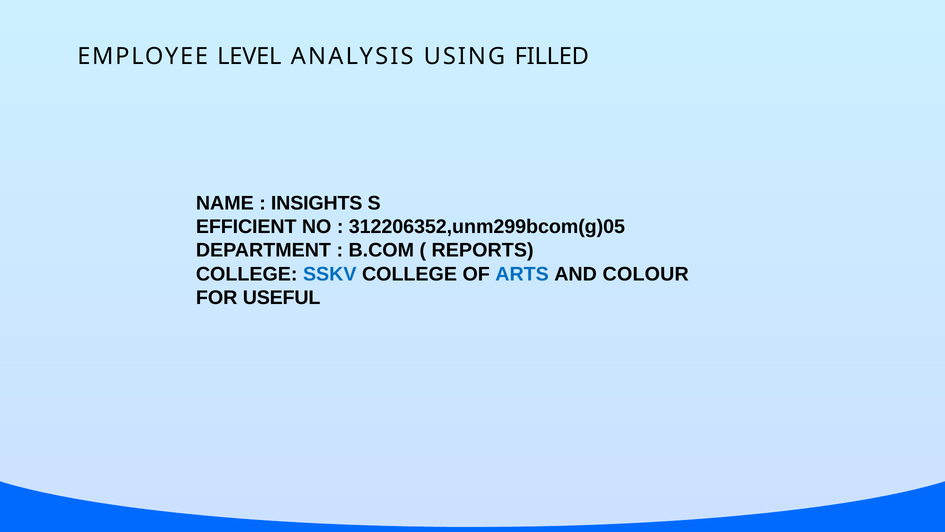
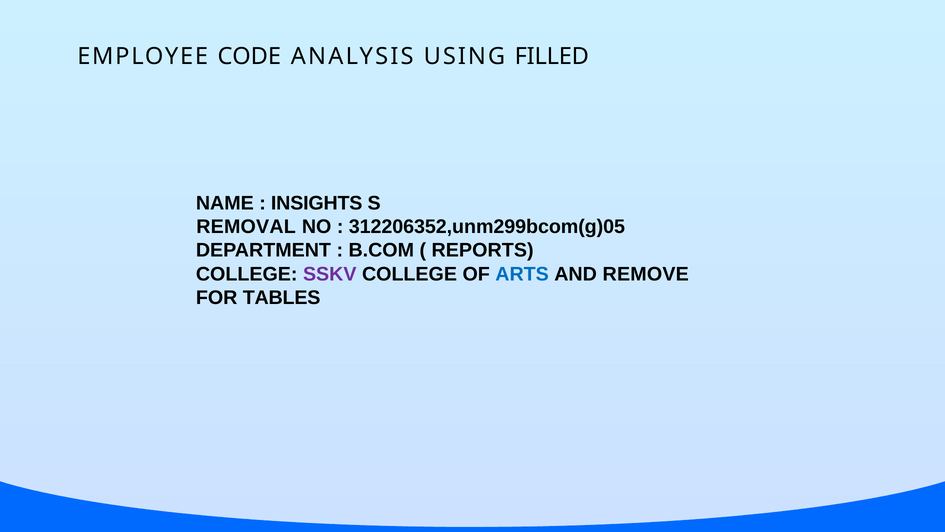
LEVEL: LEVEL -> CODE (249, 56)
EFFICIENT: EFFICIENT -> REMOVAL (246, 227)
SSKV colour: blue -> purple (330, 274)
COLOUR: COLOUR -> REMOVE (646, 274)
USEFUL: USEFUL -> TABLES (282, 297)
